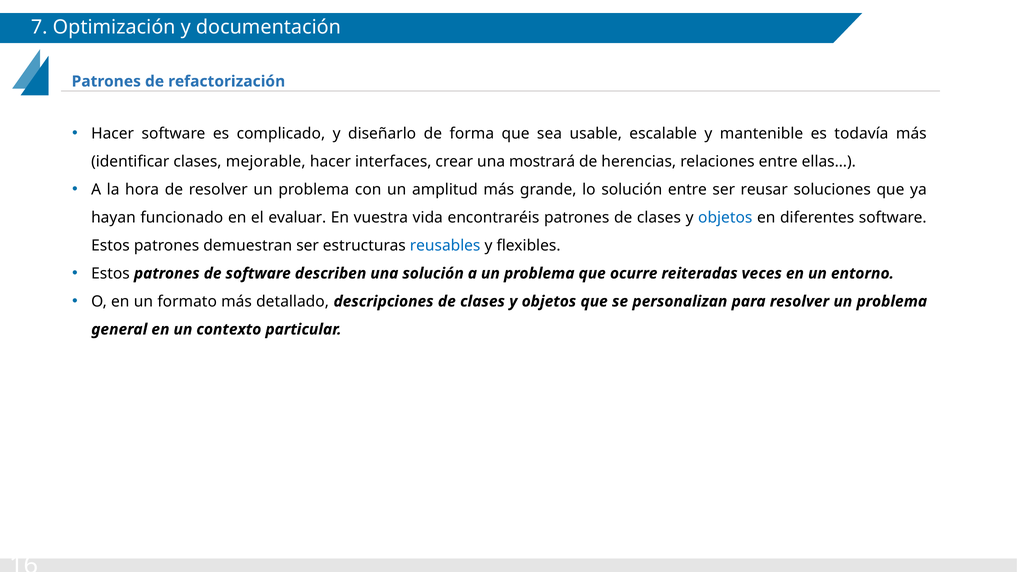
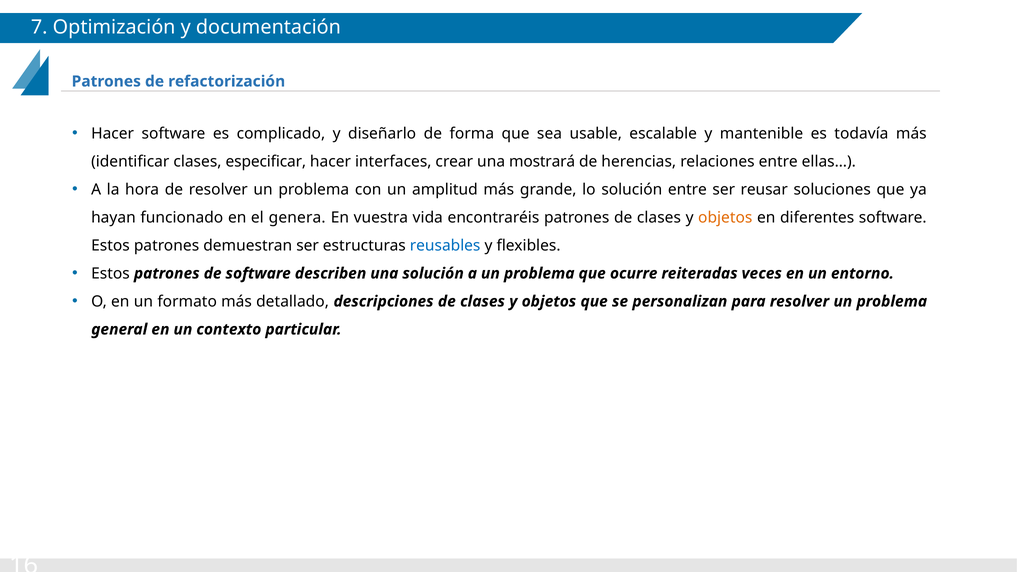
mejorable: mejorable -> especificar (266, 162)
evaluar: evaluar -> genera (297, 217)
objetos colour: blue -> orange (725, 217)
